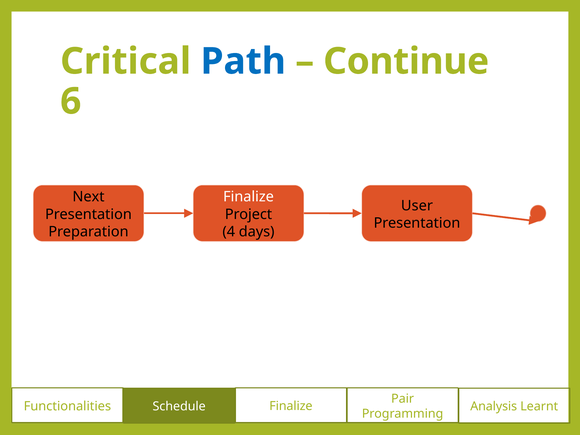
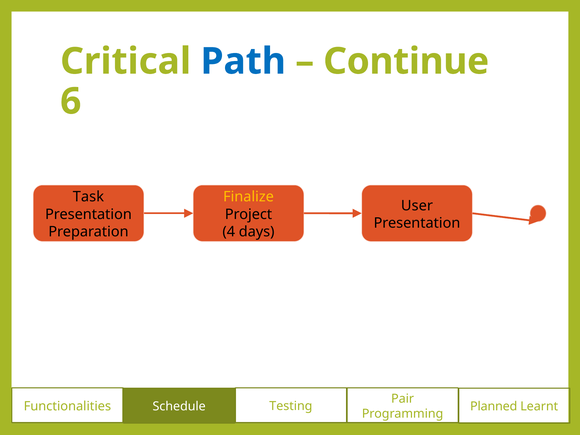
Next: Next -> Task (88, 197)
Finalize colour: white -> yellow (248, 197)
Schedule Finalize: Finalize -> Testing (291, 406)
Analysis: Analysis -> Planned (494, 406)
